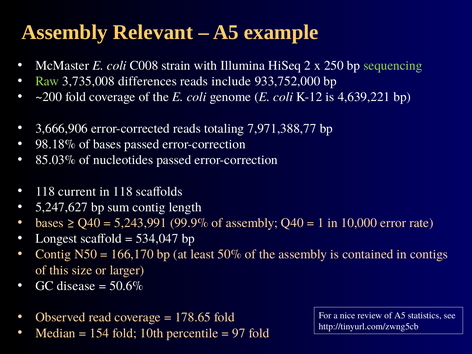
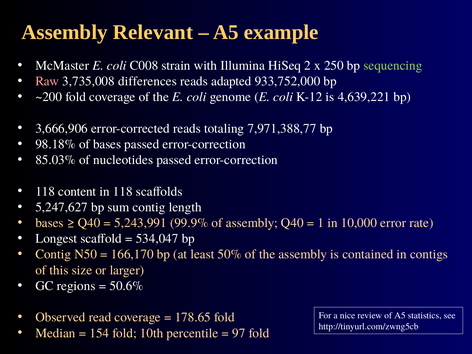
Raw colour: light green -> pink (47, 81)
include: include -> adapted (231, 81)
current: current -> content (77, 191)
disease: disease -> regions (76, 286)
